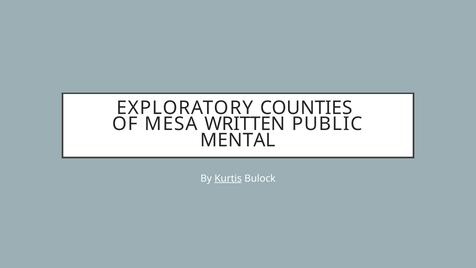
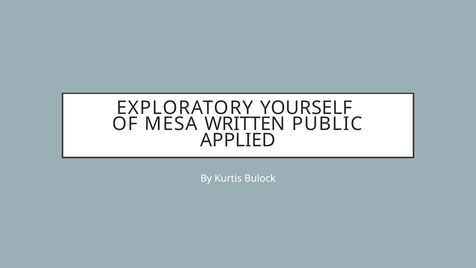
COUNTIES: COUNTIES -> YOURSELF (306, 108)
MENTAL: MENTAL -> APPLIED (238, 140)
Kurtis underline: present -> none (228, 178)
